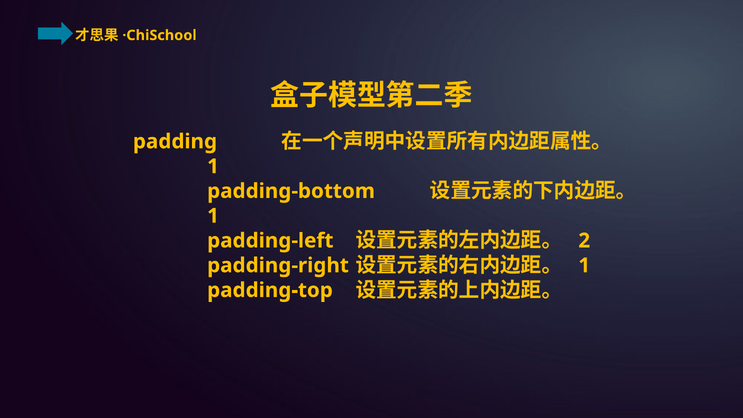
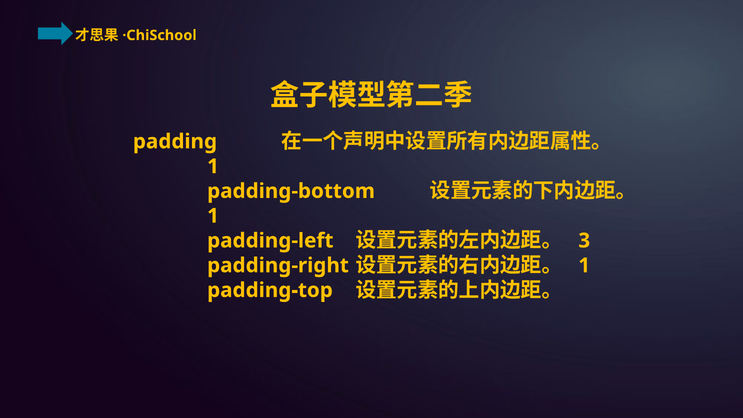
2: 2 -> 3 (584, 241)
